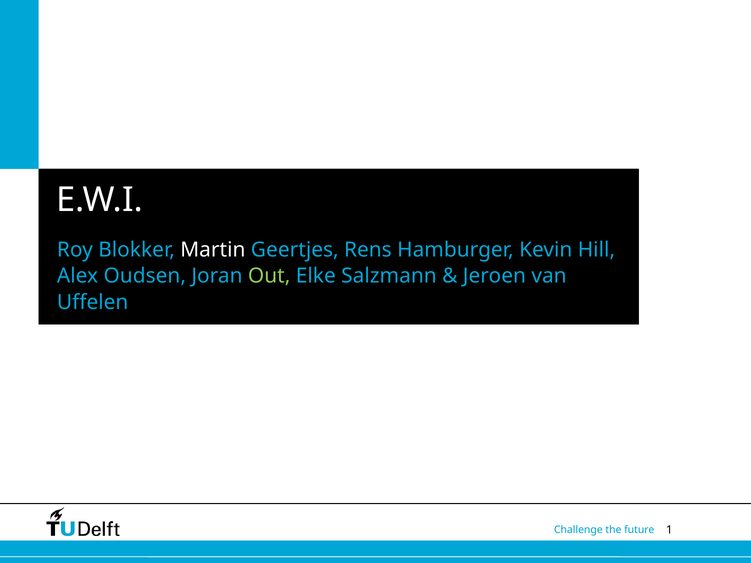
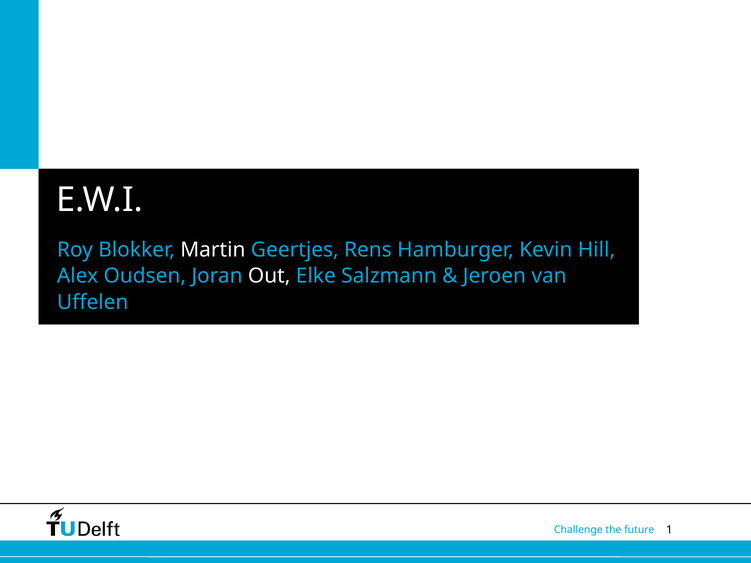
Out colour: light green -> white (269, 276)
